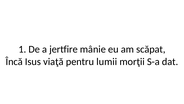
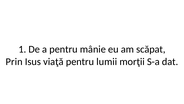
a jertfire: jertfire -> pentru (63, 49)
Încă: Încă -> Prin (14, 61)
